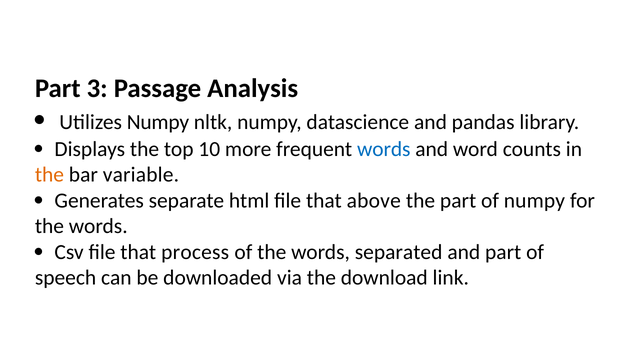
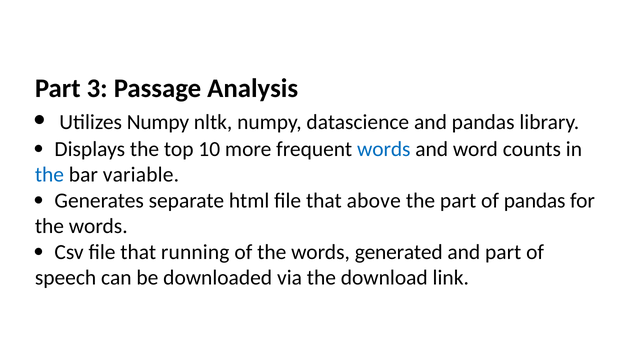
the colour: orange -> blue (49, 175)
of numpy: numpy -> pandas (535, 201)
process: process -> running (195, 252)
separated: separated -> generated (399, 252)
